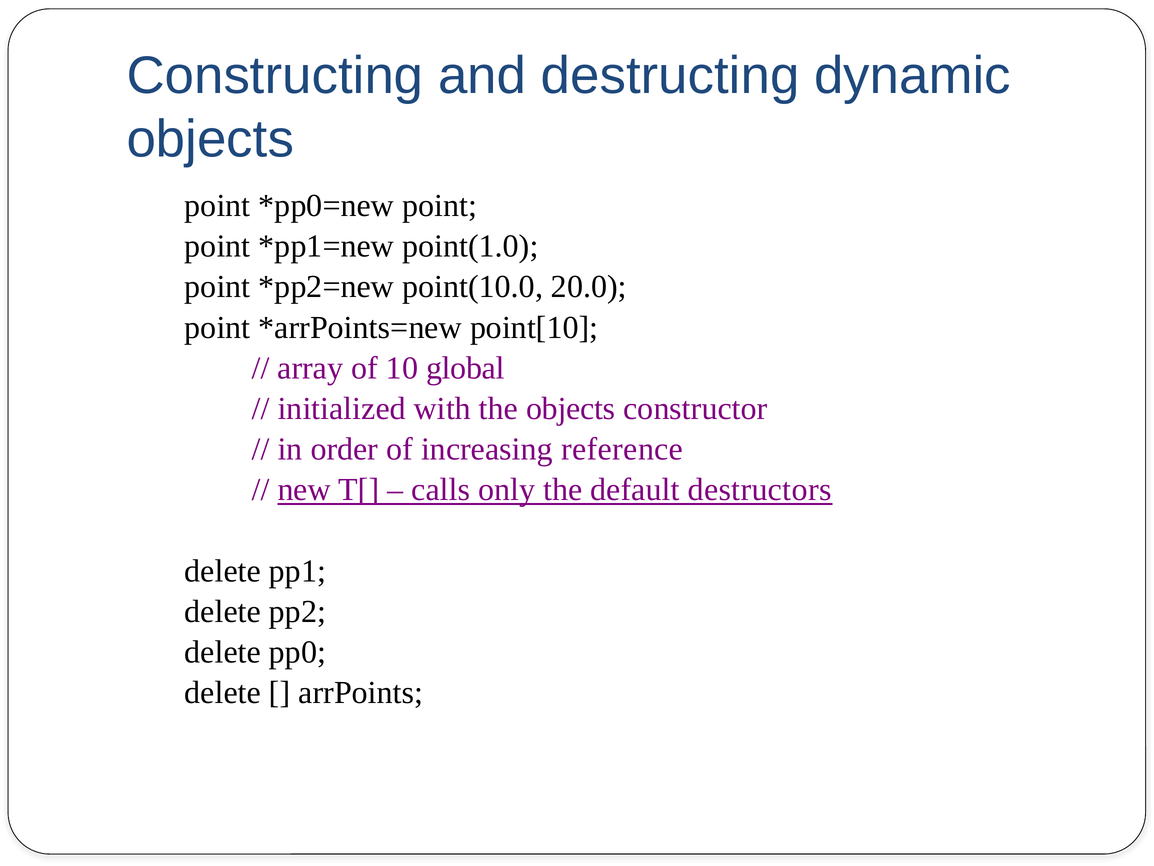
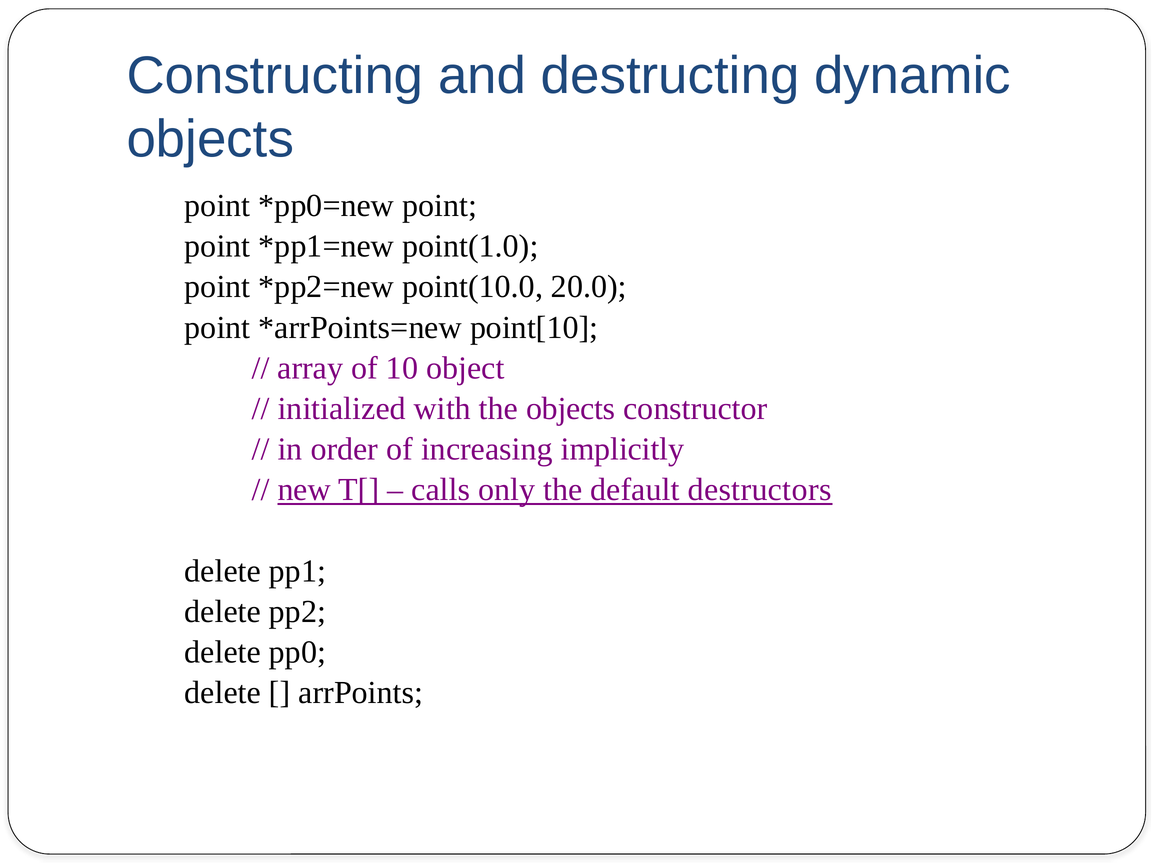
global: global -> object (465, 368)
reference: reference -> implicitly (623, 449)
